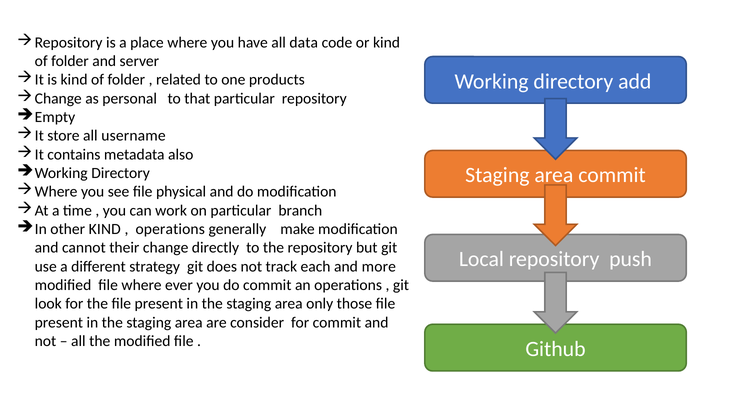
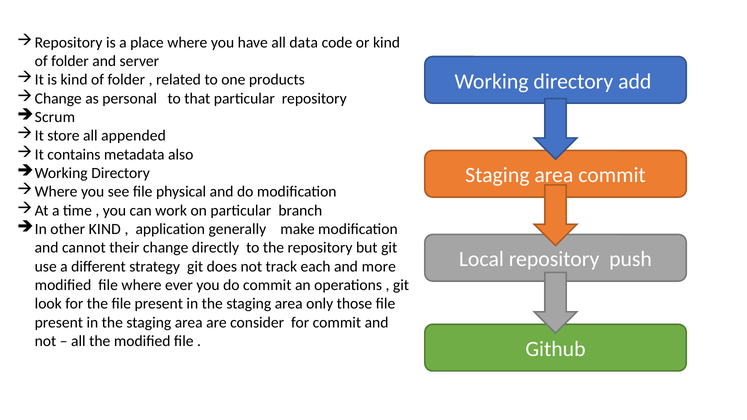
Empty: Empty -> Scrum (55, 117)
username: username -> appended (134, 136)
operations: operations -> application (170, 229)
